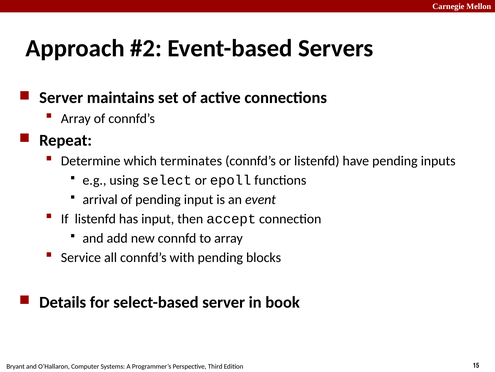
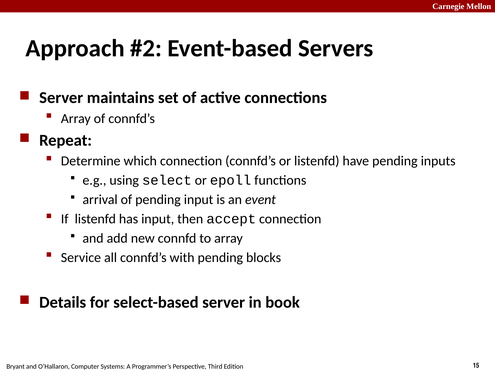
which terminates: terminates -> connection (191, 161)
